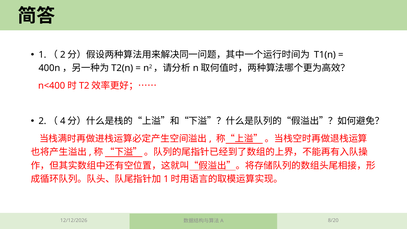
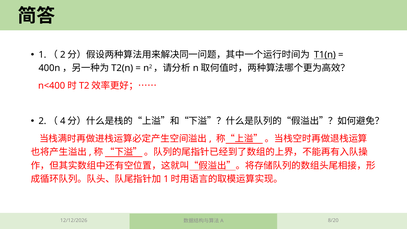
T1(n underline: none -> present (325, 55)
